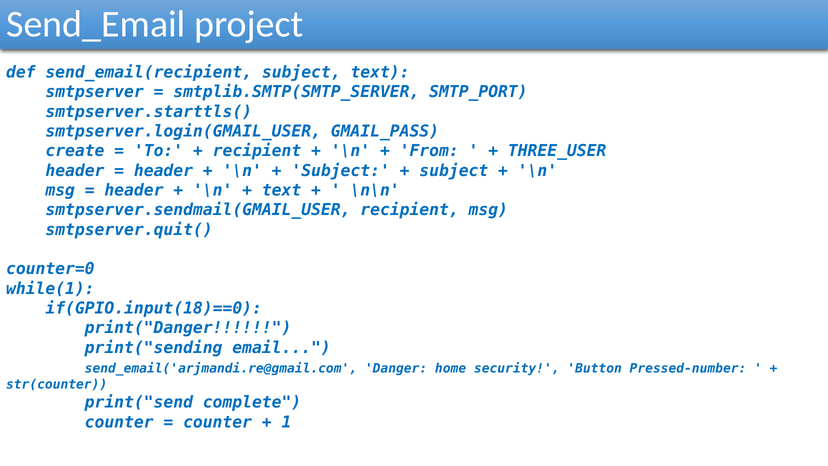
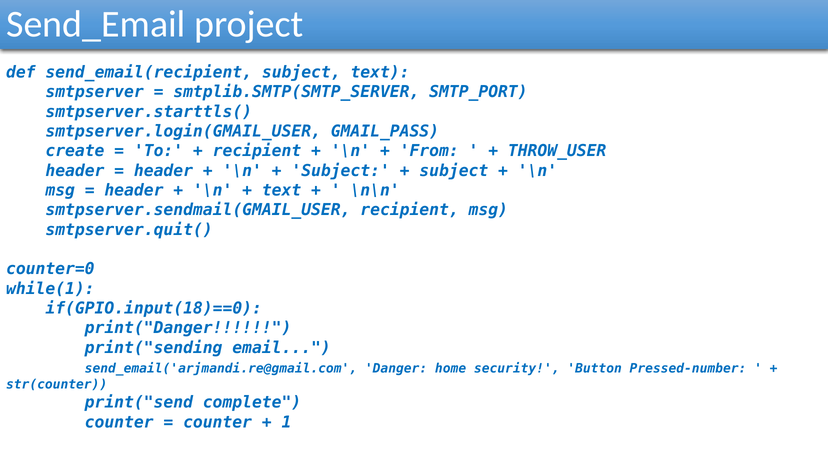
THREE_USER: THREE_USER -> THROW_USER (557, 151)
